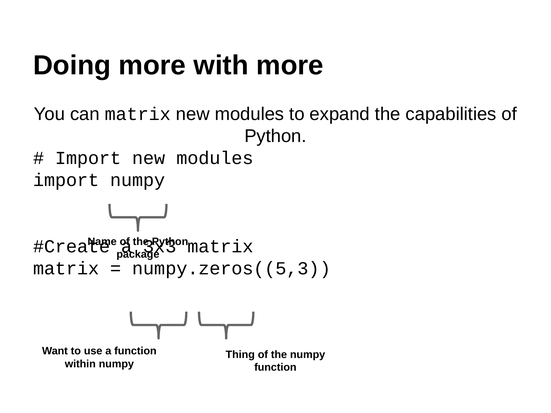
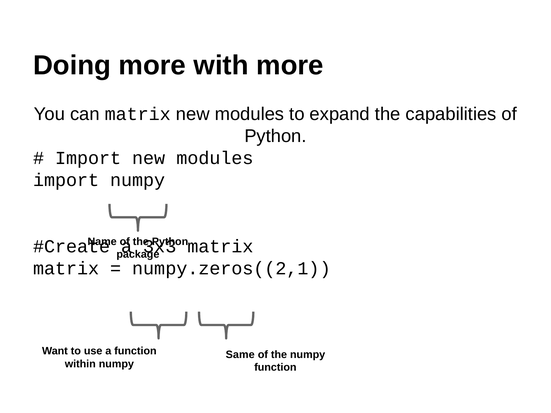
numpy.zeros((5,3: numpy.zeros((5,3 -> numpy.zeros((2,1 (231, 269)
Thing: Thing -> Same (240, 355)
